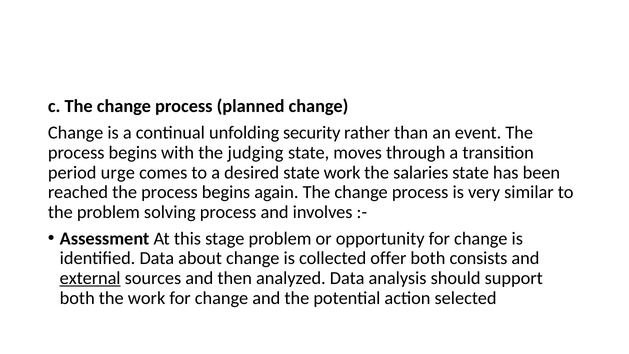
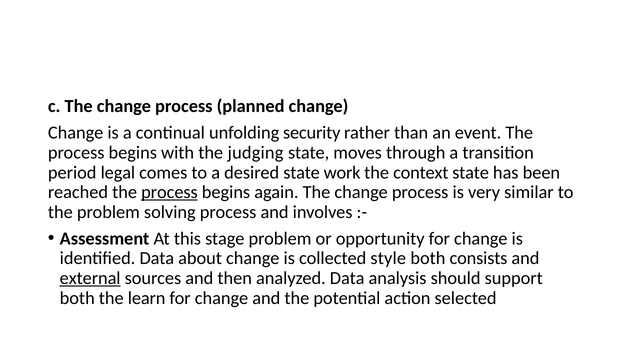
urge: urge -> legal (118, 172)
salaries: salaries -> context (421, 172)
process underline: none -> present (169, 192)
offer: offer -> style (388, 258)
the work: work -> learn (147, 298)
